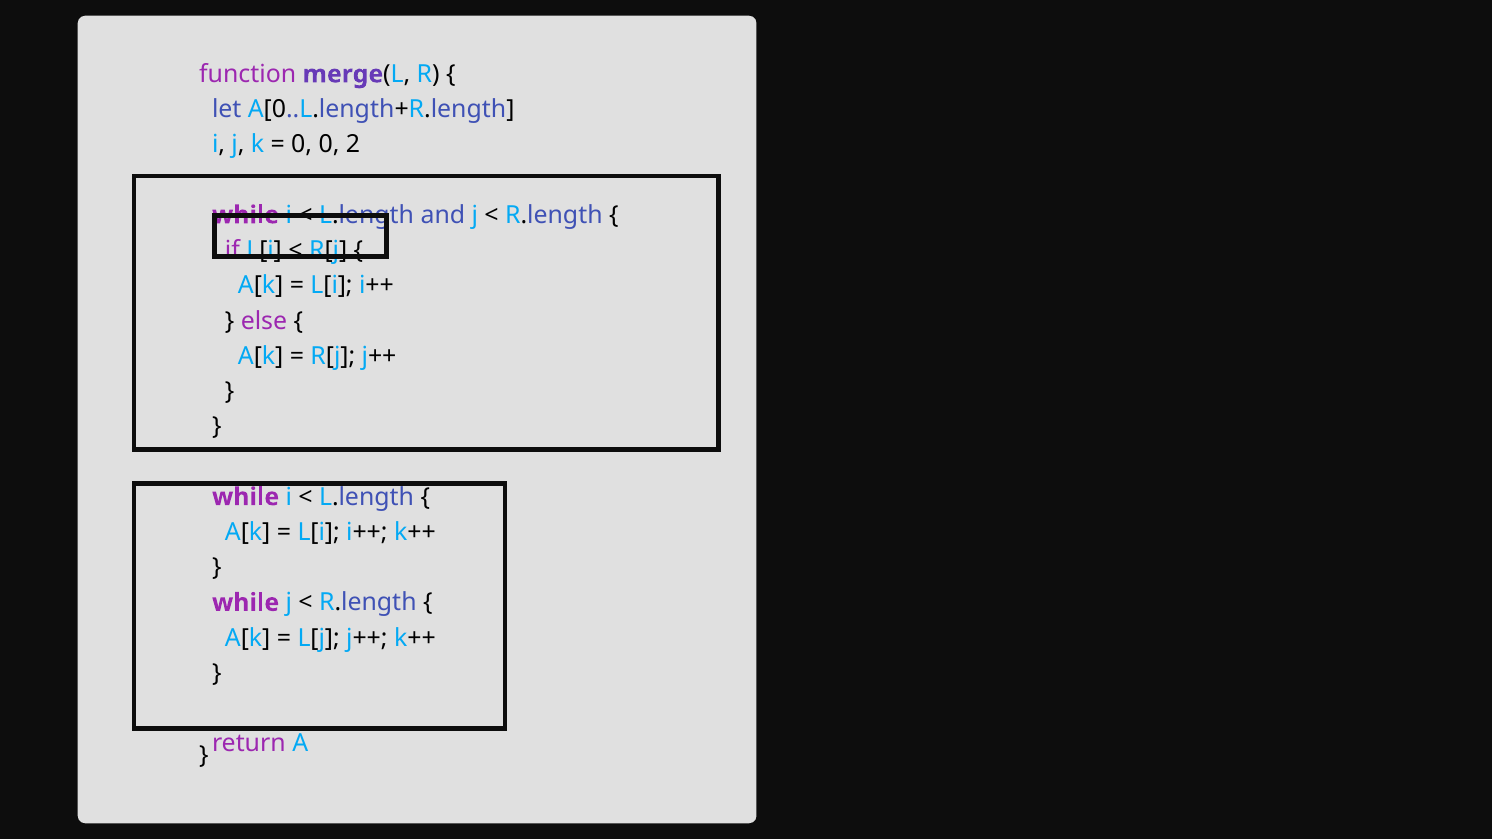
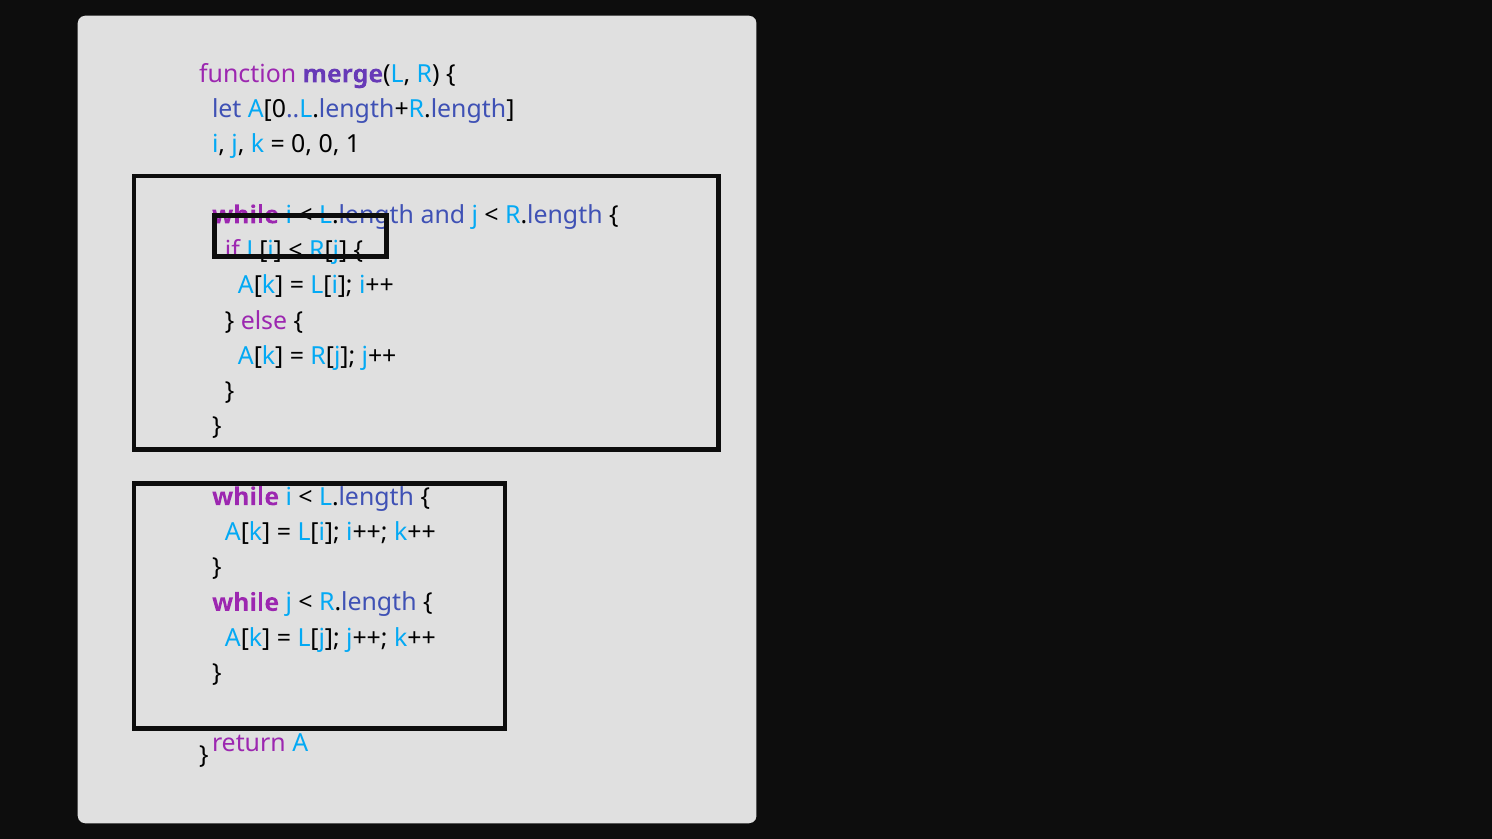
2: 2 -> 1 (353, 145)
